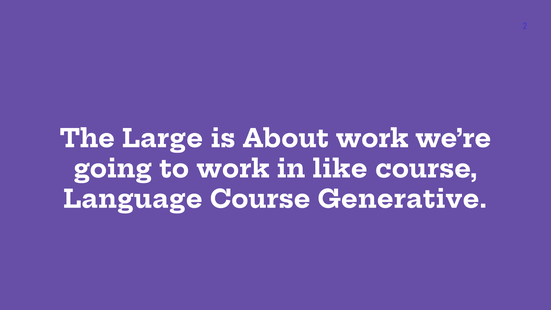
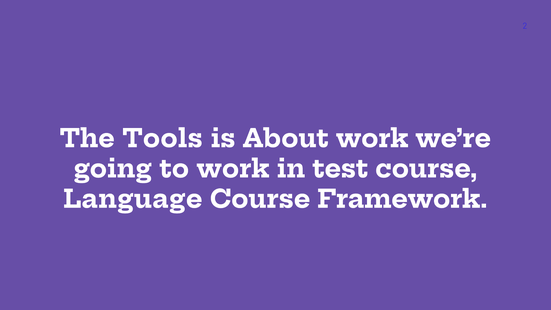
Large: Large -> Tools (163, 139)
like: like -> test (340, 169)
Generative: Generative -> Framework (403, 199)
